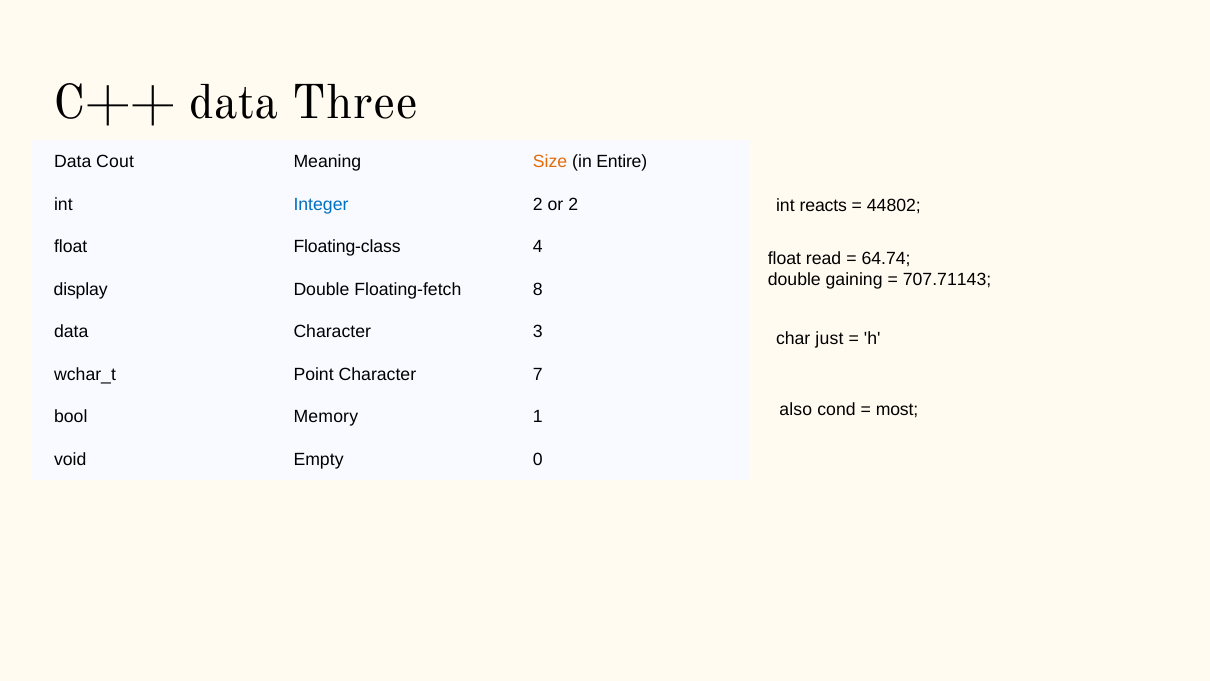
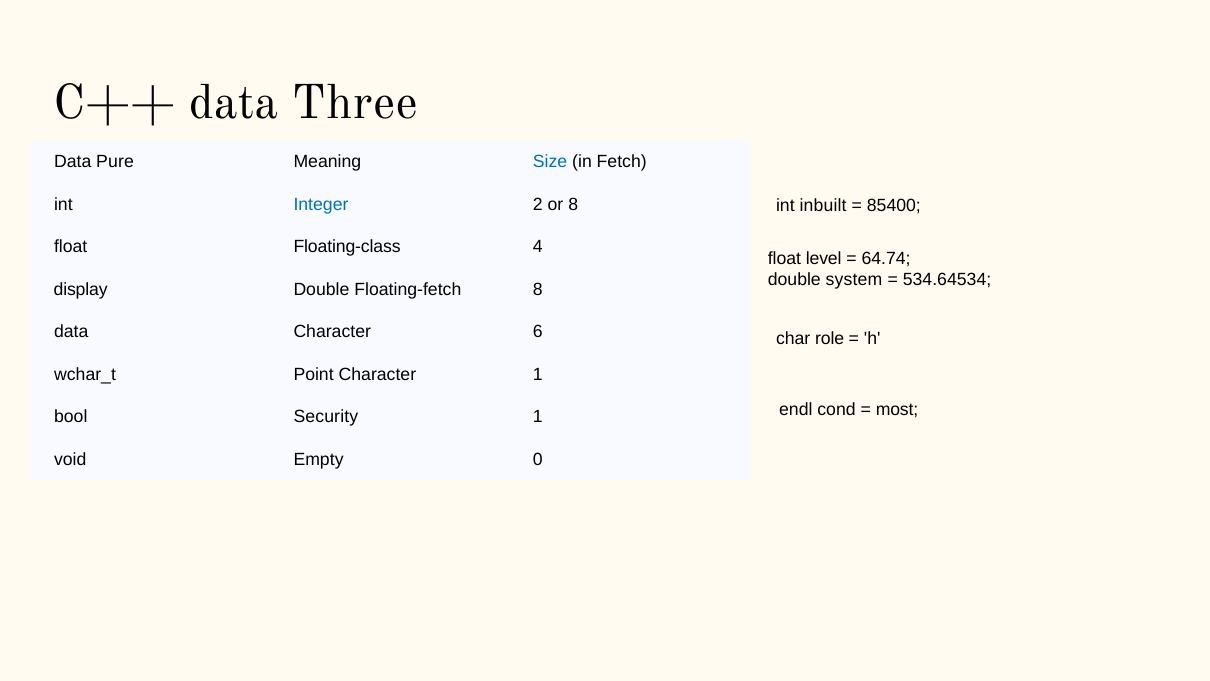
Cout: Cout -> Pure (115, 162)
Size colour: orange -> blue (550, 162)
Entire: Entire -> Fetch (622, 162)
or 2: 2 -> 8 (573, 204)
reacts: reacts -> inbuilt (823, 205)
44802: 44802 -> 85400 (894, 205)
read: read -> level (824, 259)
gaining: gaining -> system (854, 280)
707.71143: 707.71143 -> 534.64534 (947, 280)
3: 3 -> 6 (538, 332)
just: just -> role (830, 338)
Character 7: 7 -> 1 (538, 374)
also: also -> endl (796, 409)
Memory: Memory -> Security (326, 417)
